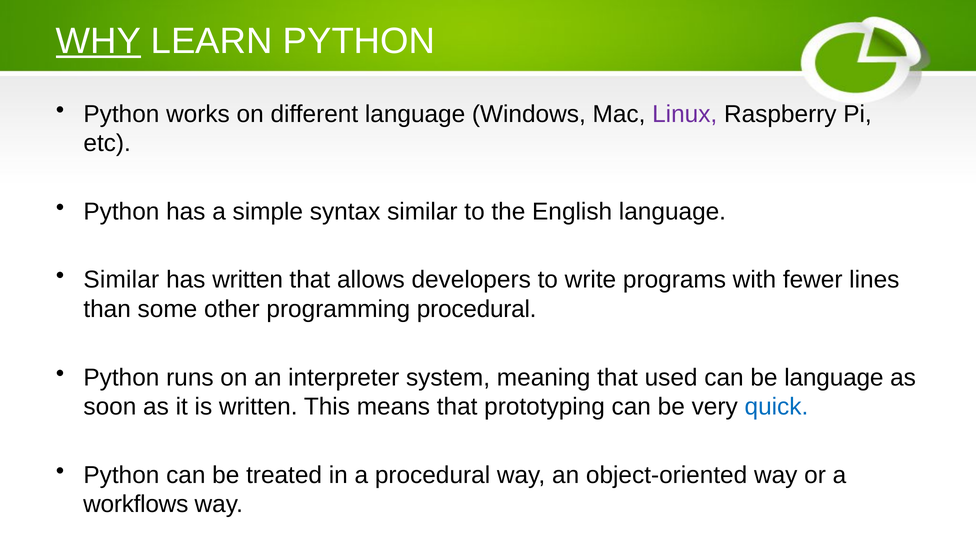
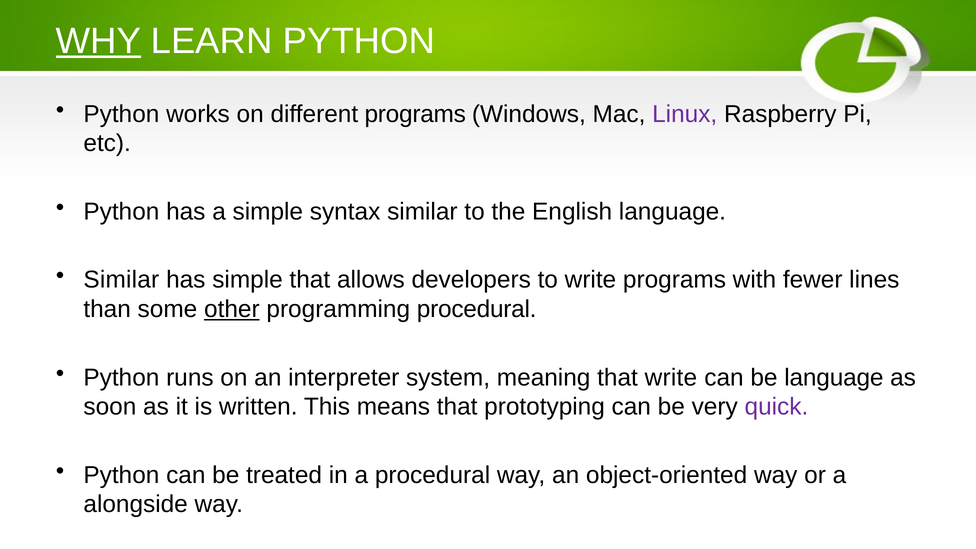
different language: language -> programs (415, 114)
has written: written -> simple (248, 280)
other underline: none -> present (232, 309)
that used: used -> write (671, 377)
quick colour: blue -> purple (776, 407)
workflows: workflows -> alongside (136, 504)
